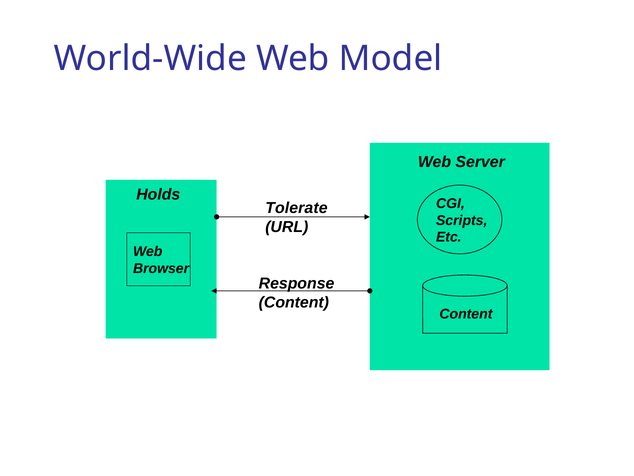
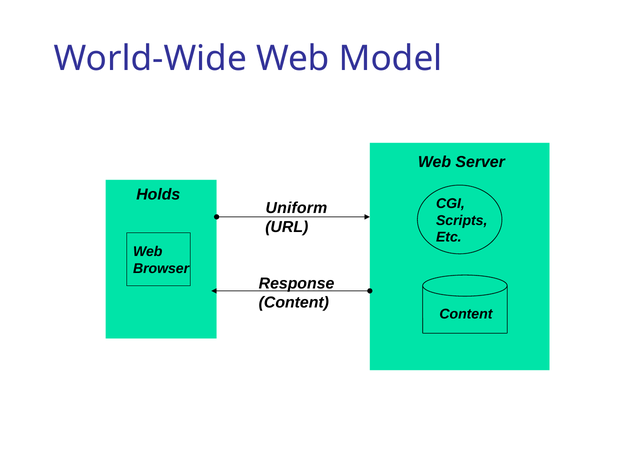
Tolerate: Tolerate -> Uniform (296, 208)
